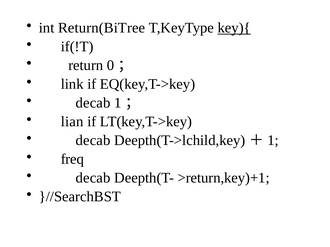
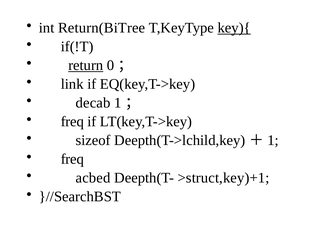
return underline: none -> present (86, 65)
lian: lian -> freq (72, 122)
decab: decab -> sizeof (93, 141)
decab: decab -> acbed (93, 178)
>return,key)+1: >return,key)+1 -> >struct,key)+1 (224, 178)
